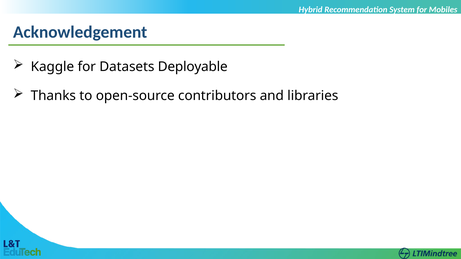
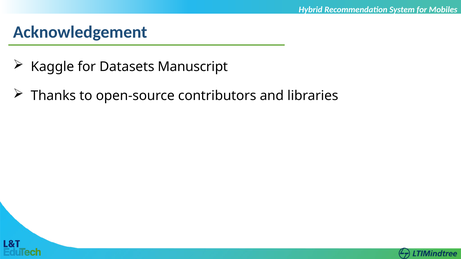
Deployable: Deployable -> Manuscript (193, 67)
